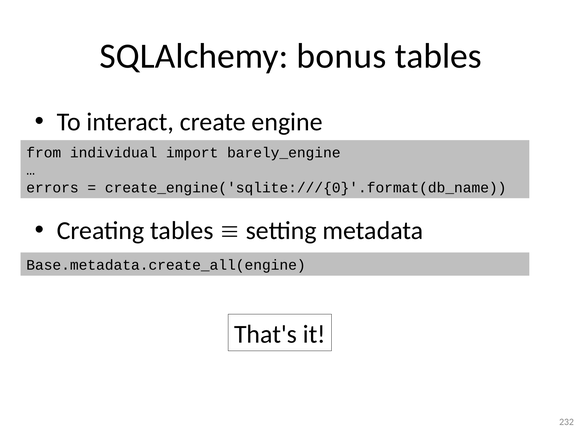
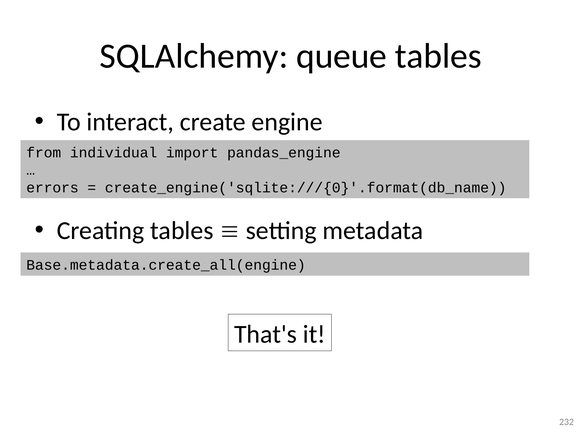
bonus: bonus -> queue (342, 56)
barely_engine: barely_engine -> pandas_engine (284, 153)
